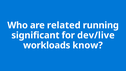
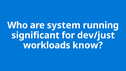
related: related -> system (64, 25)
dev/live: dev/live -> dev/just (96, 35)
